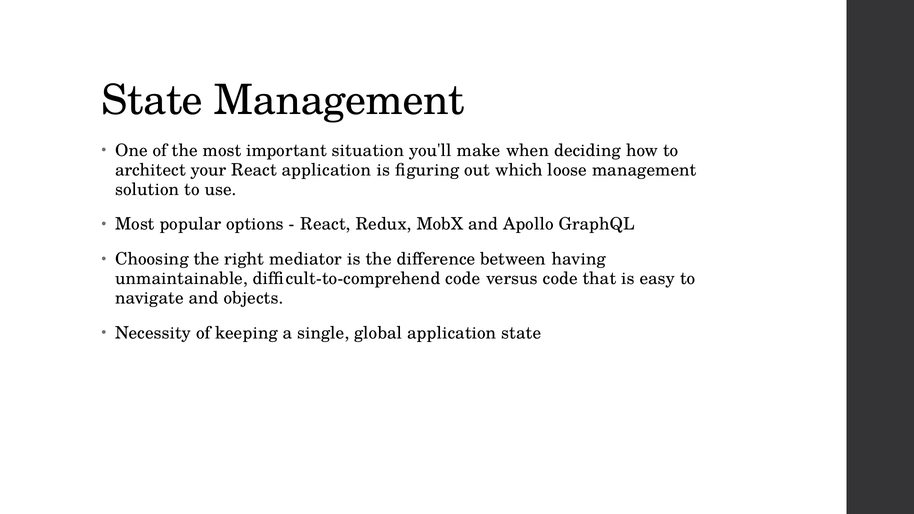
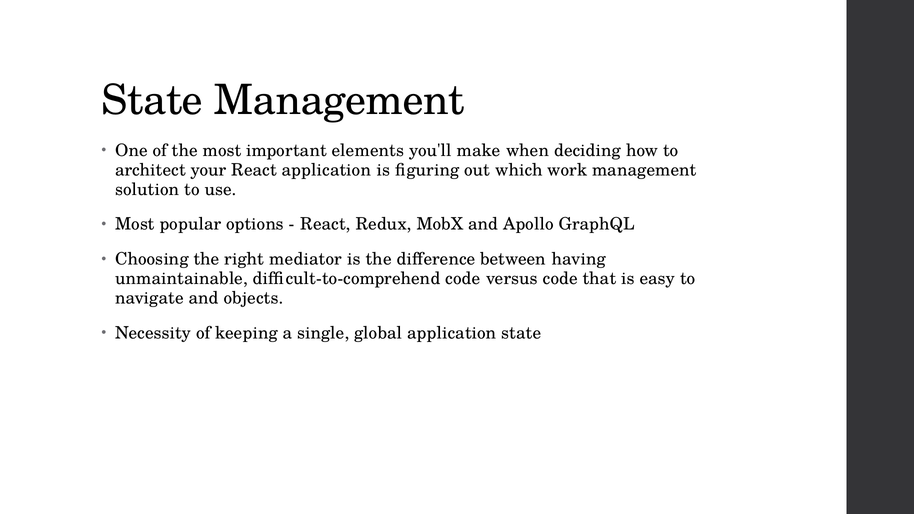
situation: situation -> elements (368, 150)
loose: loose -> work (567, 170)
